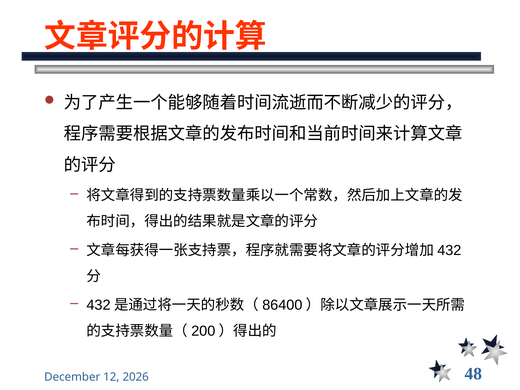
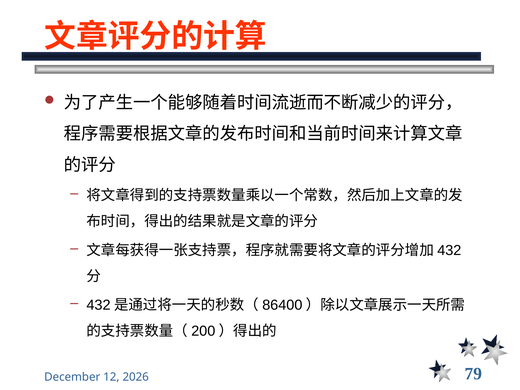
48: 48 -> 79 (473, 374)
